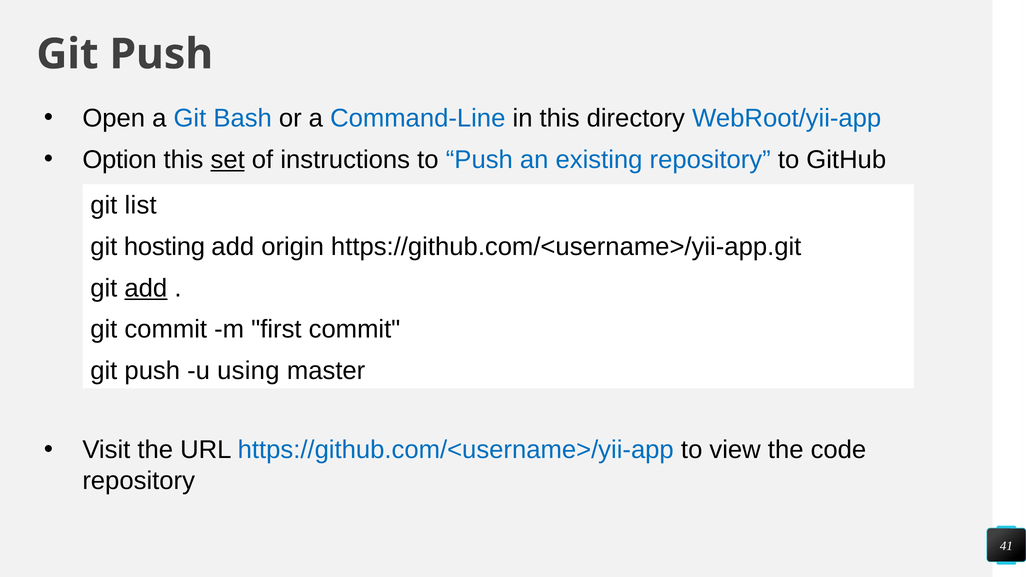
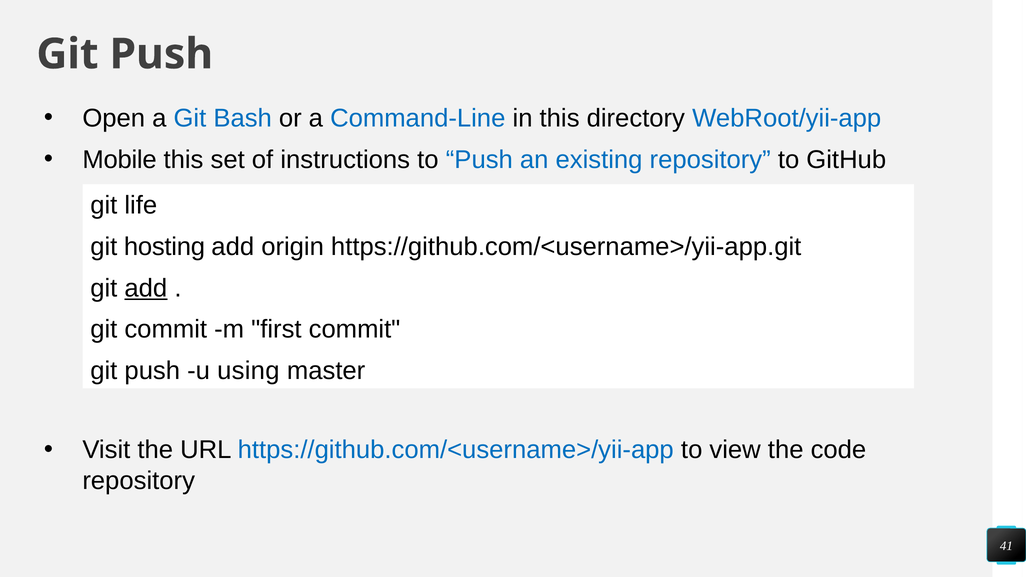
Option: Option -> Mobile (120, 160)
set underline: present -> none (228, 160)
list: list -> life (141, 205)
